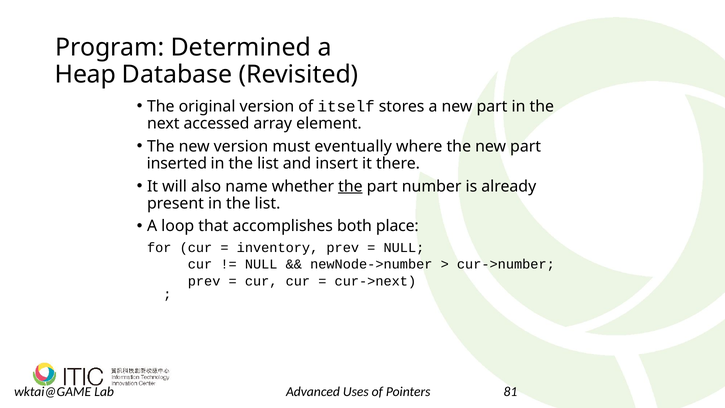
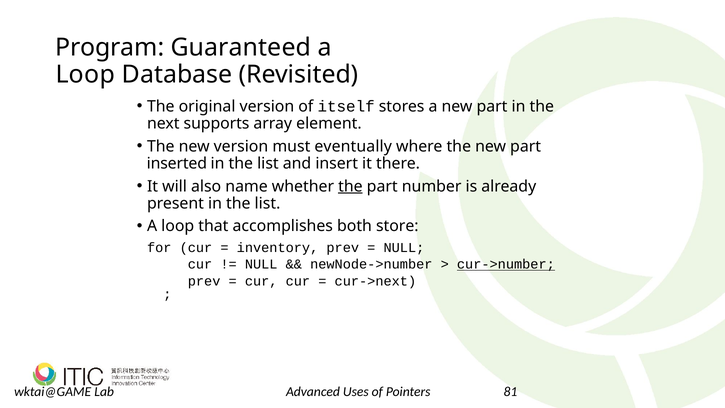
Determined: Determined -> Guaranteed (241, 48)
Heap: Heap -> Loop (85, 74)
accessed: accessed -> supports (217, 123)
place: place -> store (397, 226)
cur->number underline: none -> present (506, 264)
